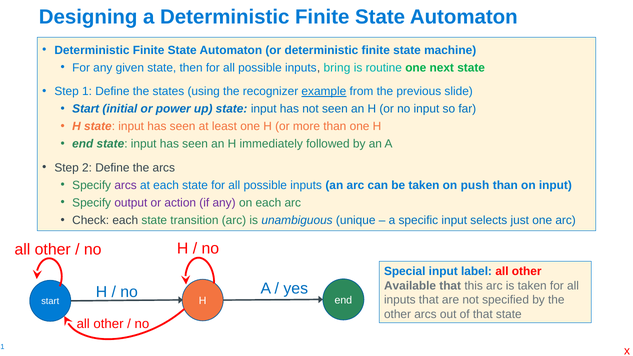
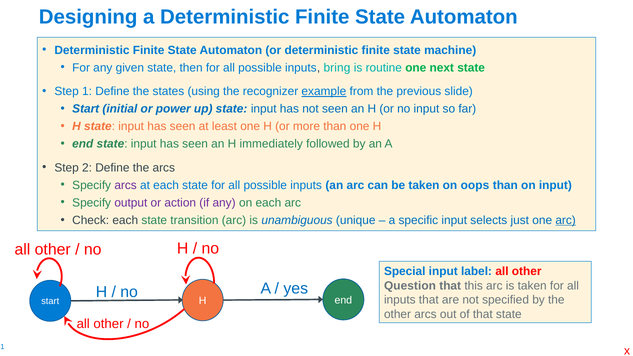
push: push -> oops (475, 185)
arc underline: none -> present (566, 220)
Available: Available -> Question (410, 286)
